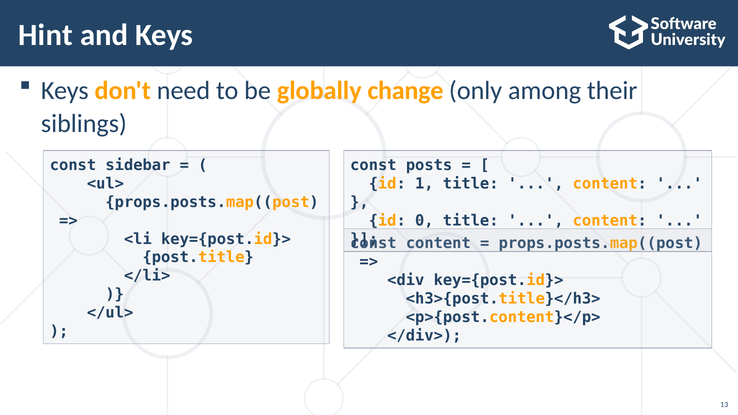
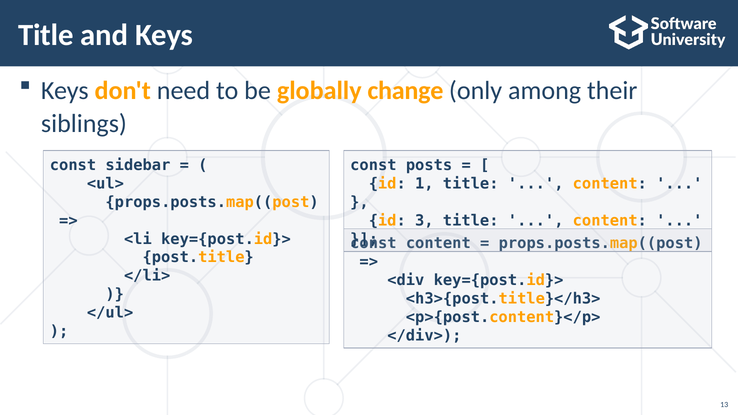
Hint: Hint -> Title (46, 35)
0: 0 -> 3 (424, 221)
